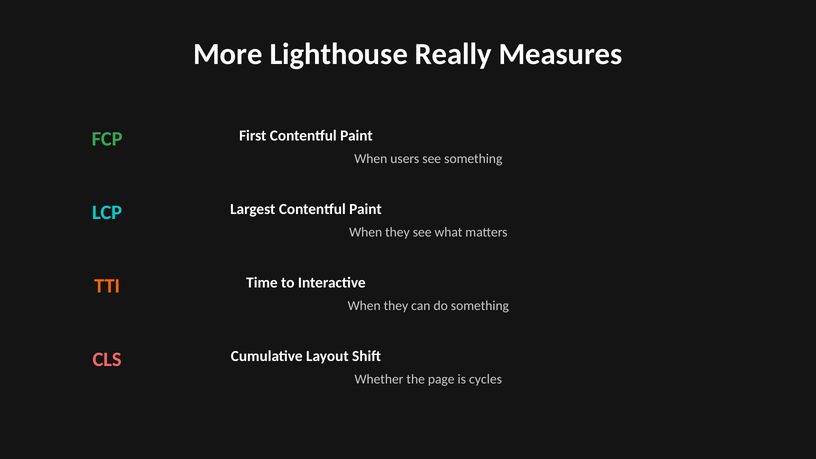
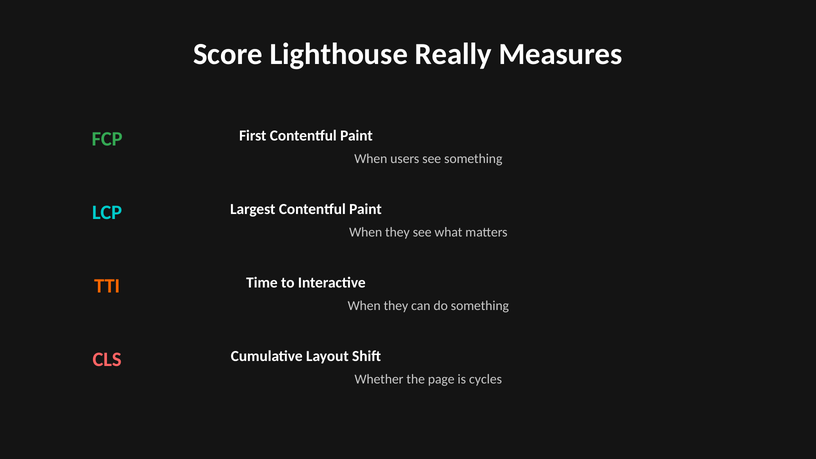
More: More -> Score (228, 54)
